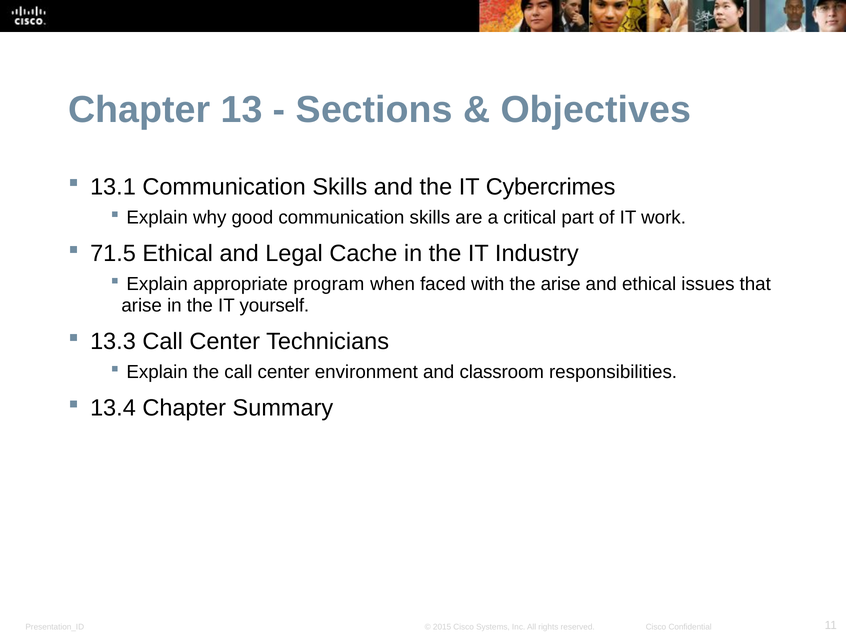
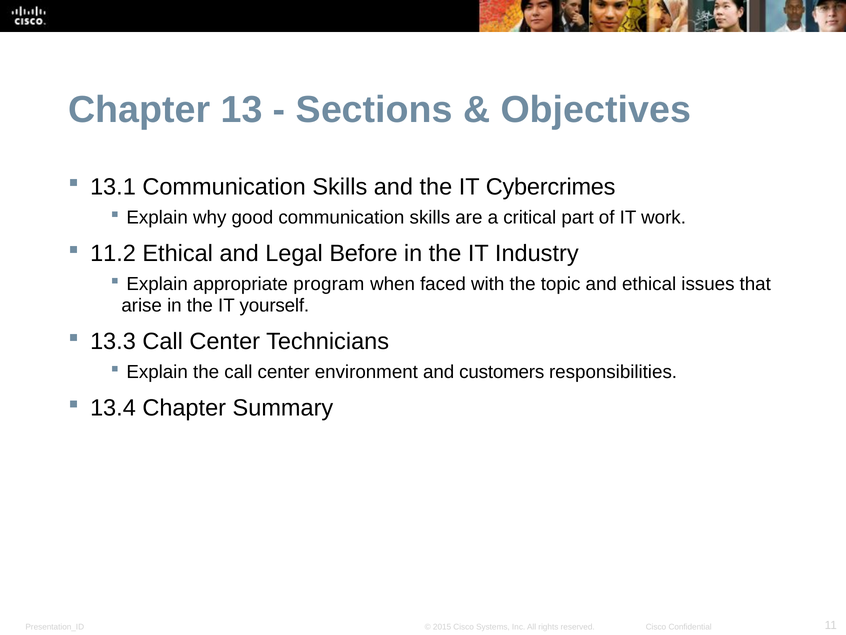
71.5: 71.5 -> 11.2 (113, 253)
Cache: Cache -> Before (363, 253)
the arise: arise -> topic (561, 284)
classroom: classroom -> customers (502, 372)
